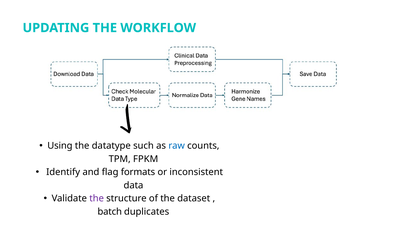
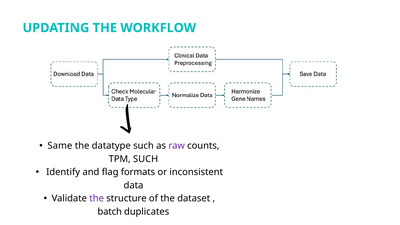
Using: Using -> Same (60, 146)
raw colour: blue -> purple (177, 146)
TPM FPKM: FPKM -> SUCH (146, 159)
